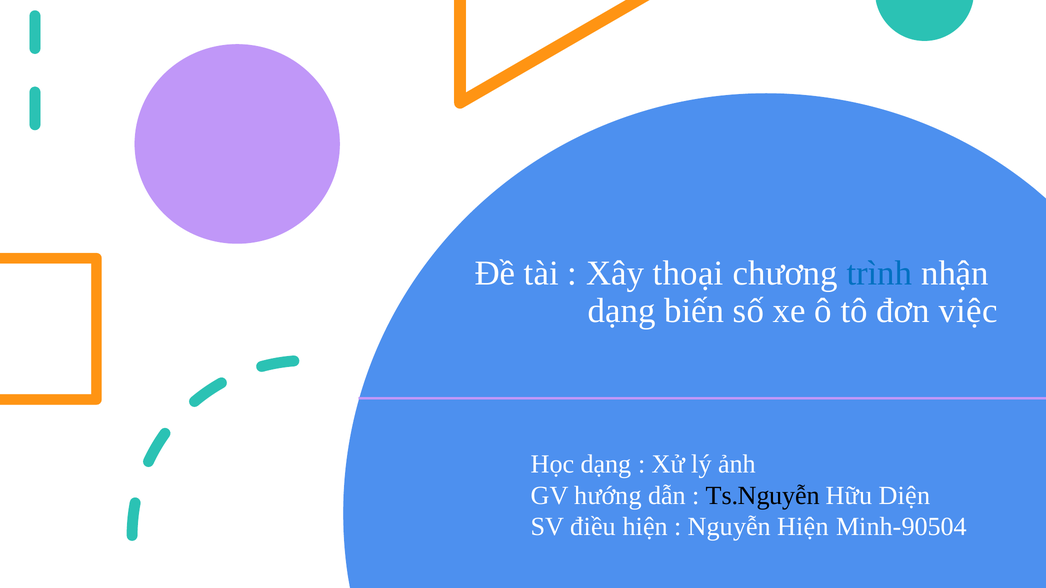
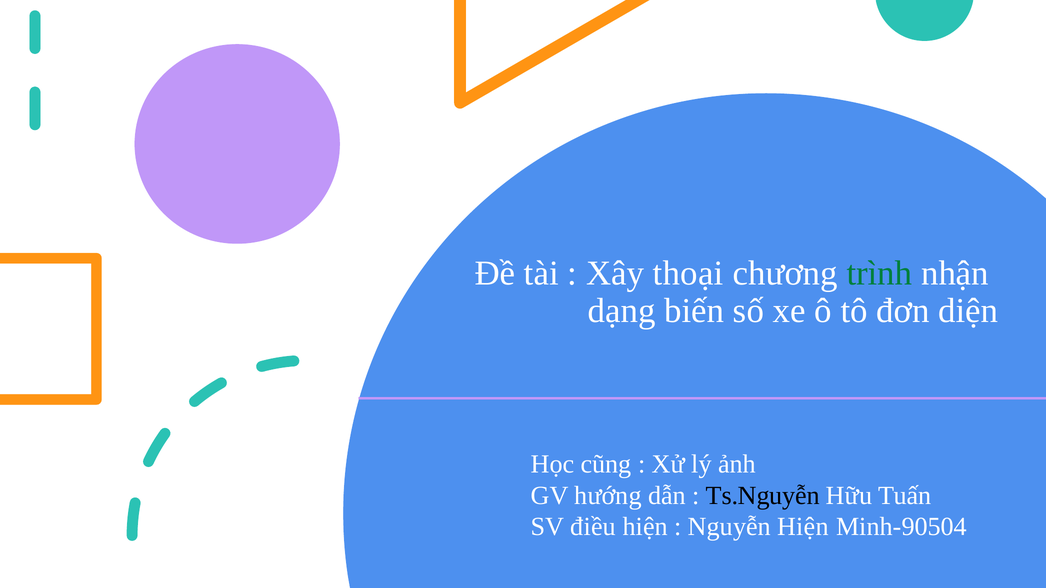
trình colour: blue -> green (879, 273)
việc: việc -> diện (968, 311)
Học dạng: dạng -> cũng (606, 464)
Diện: Diện -> Tuấn (905, 496)
